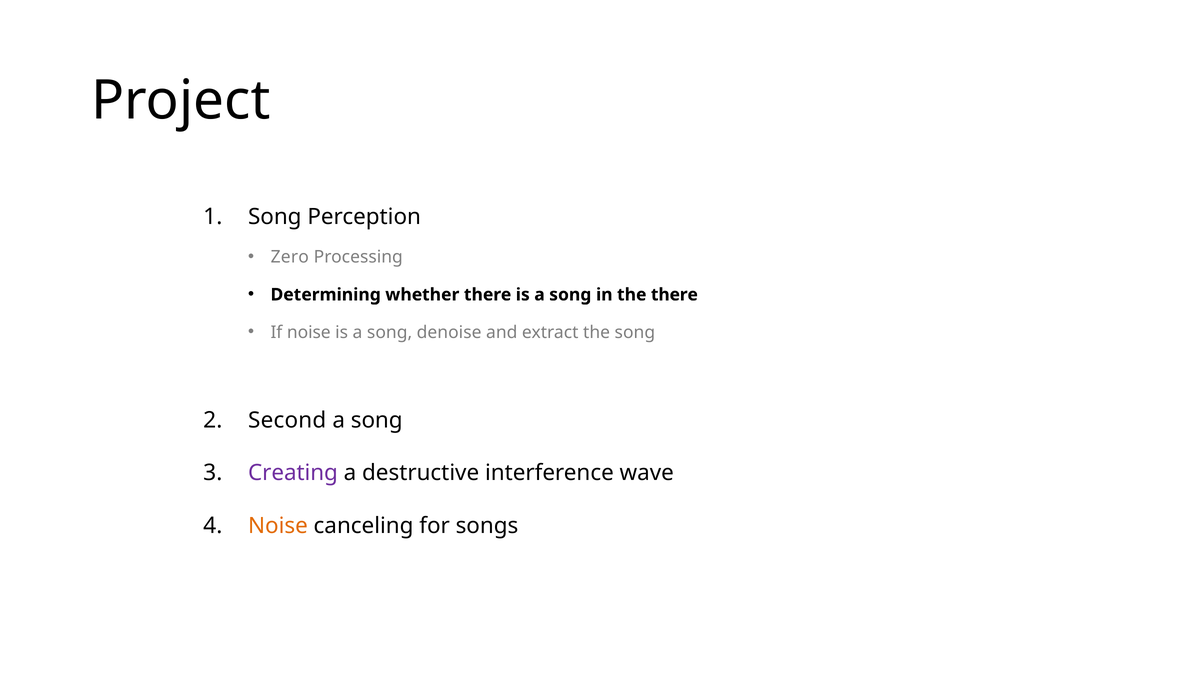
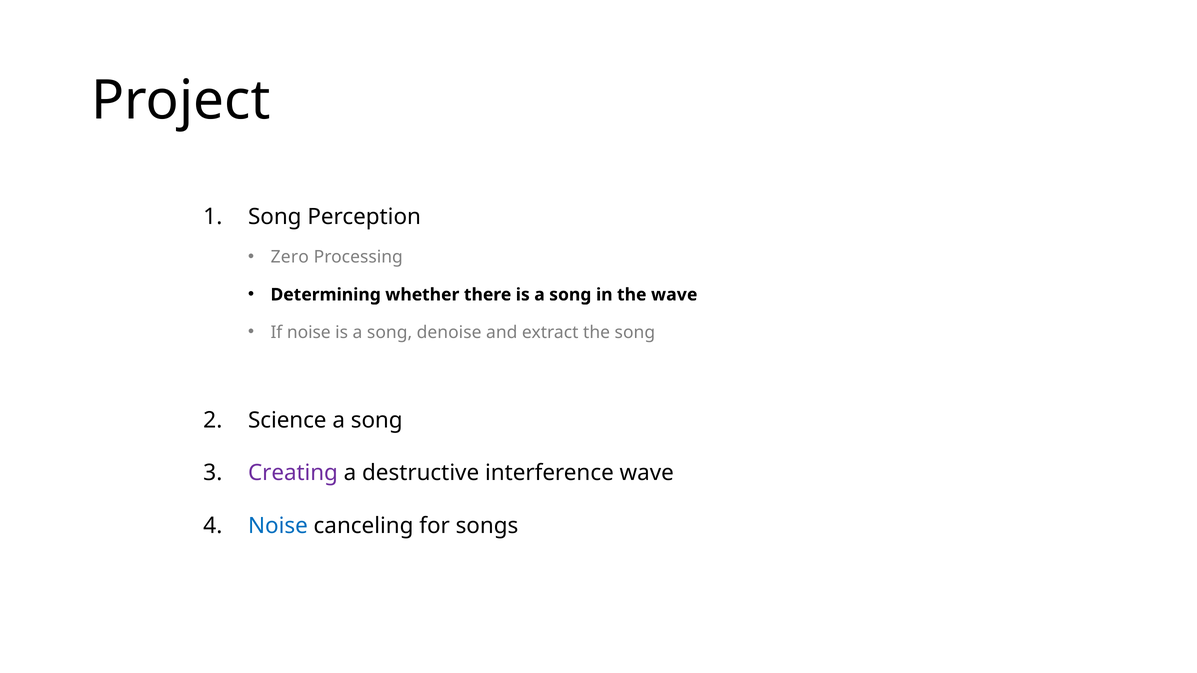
the there: there -> wave (674, 295)
Second: Second -> Science (287, 420)
Noise colour: orange -> blue (278, 526)
